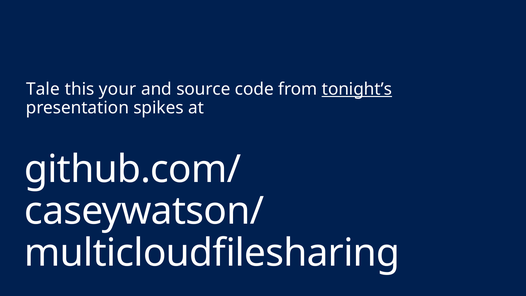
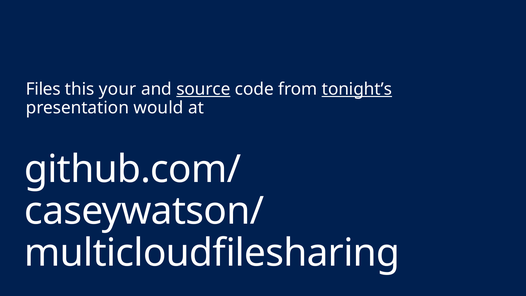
Tale: Tale -> Files (43, 89)
source underline: none -> present (203, 89)
spikes: spikes -> would (158, 108)
